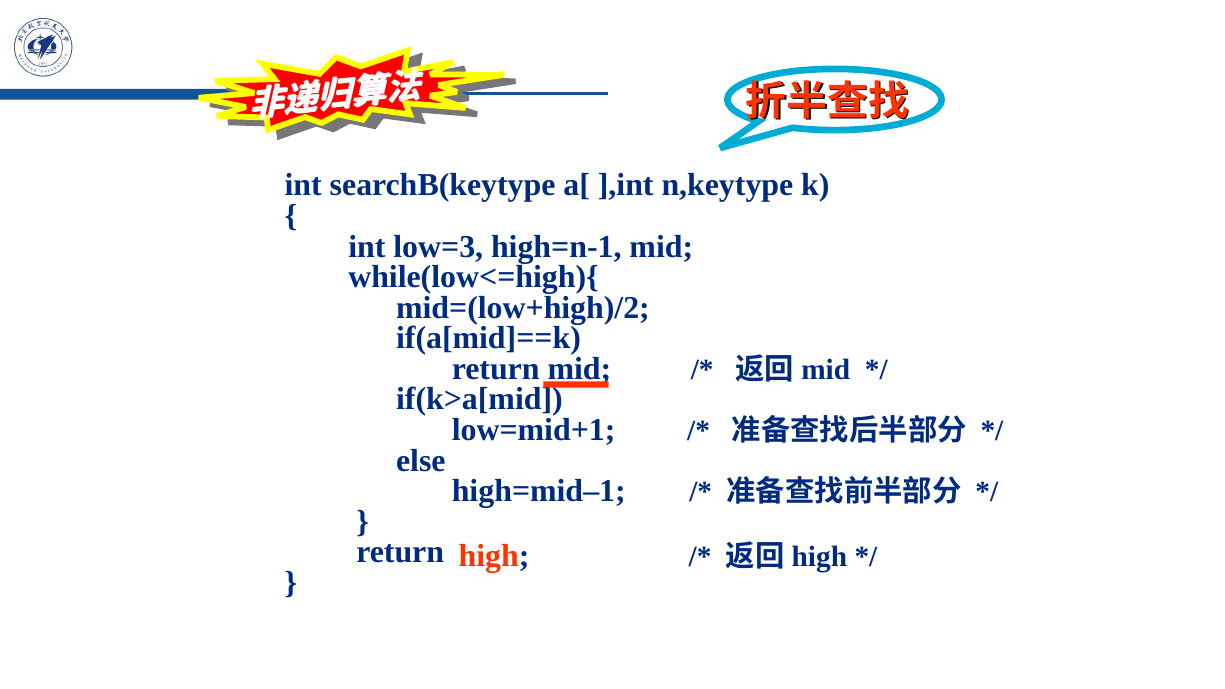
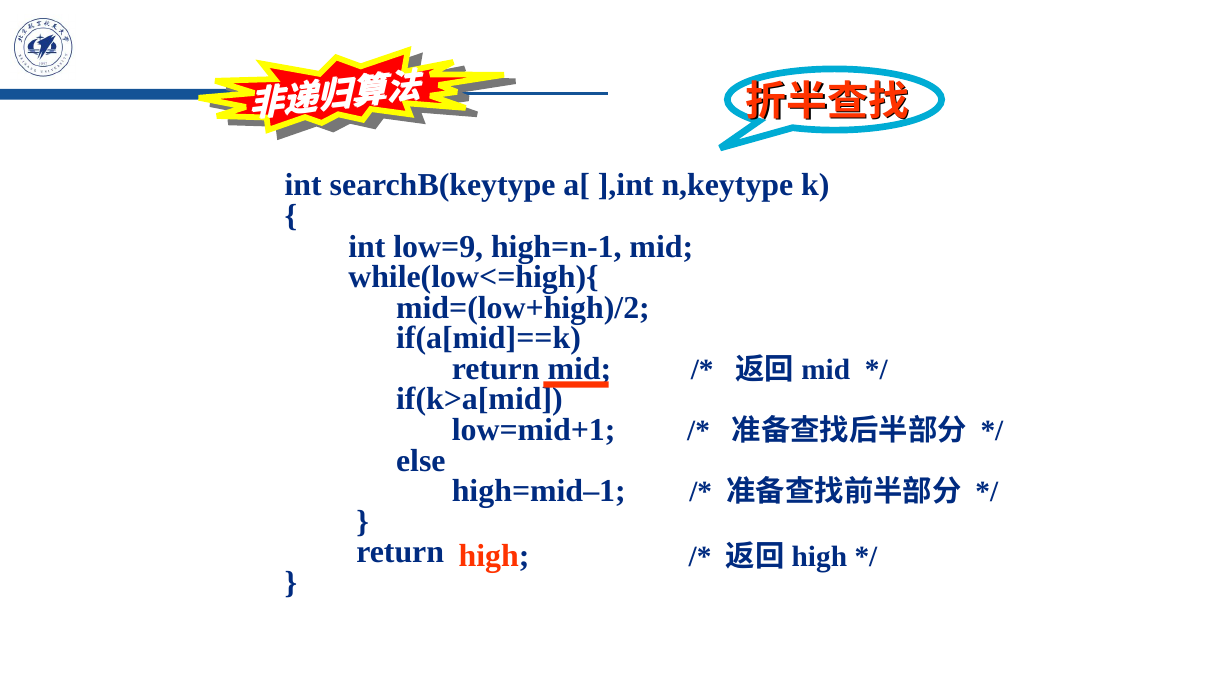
low=3: low=3 -> low=9 (438, 247)
